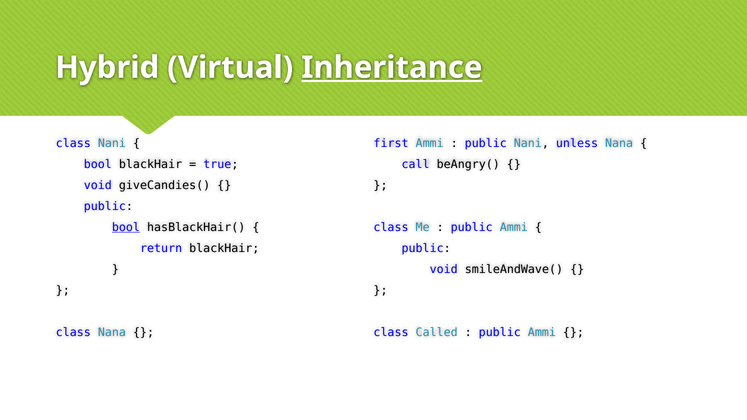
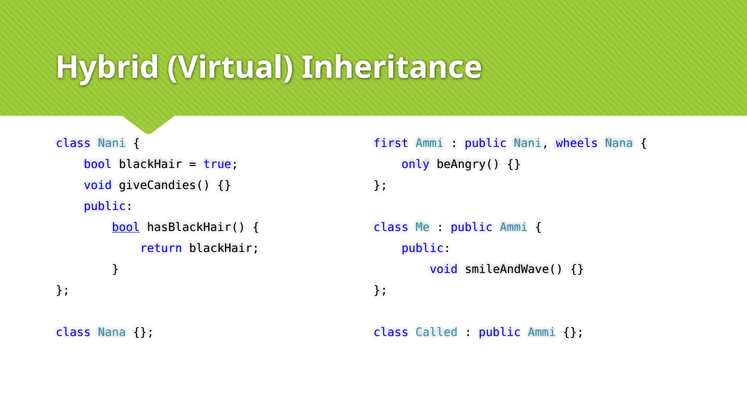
Inheritance underline: present -> none (392, 68)
unless: unless -> wheels (577, 143)
call: call -> only (416, 164)
